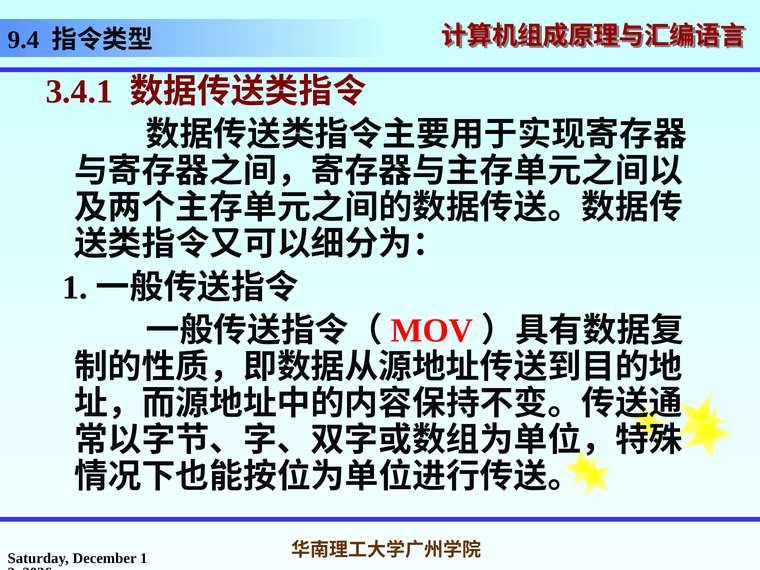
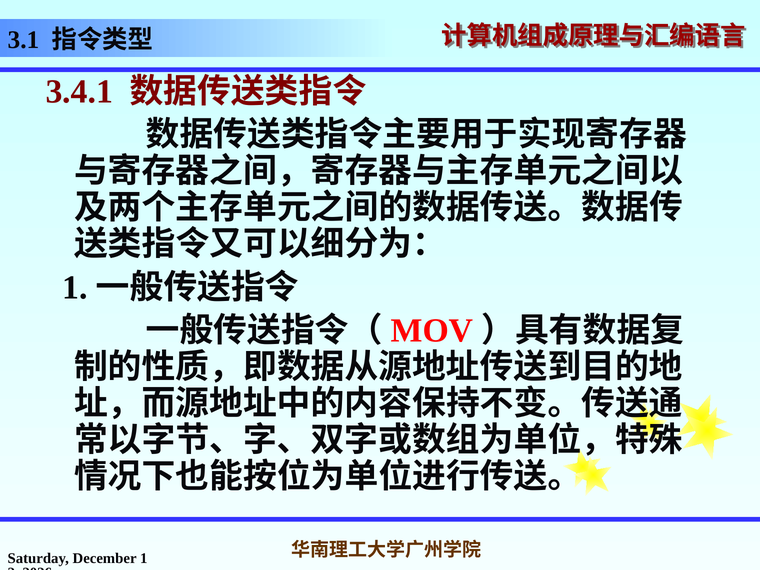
9.4: 9.4 -> 3.1 (23, 40)
